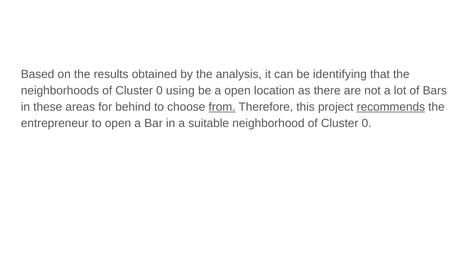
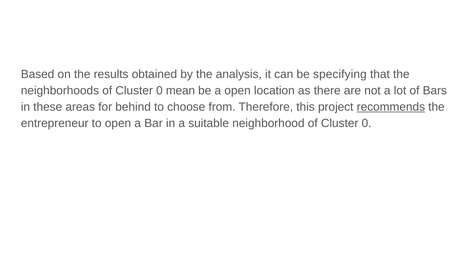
identifying: identifying -> specifying (340, 74)
using: using -> mean (180, 91)
from underline: present -> none (222, 107)
